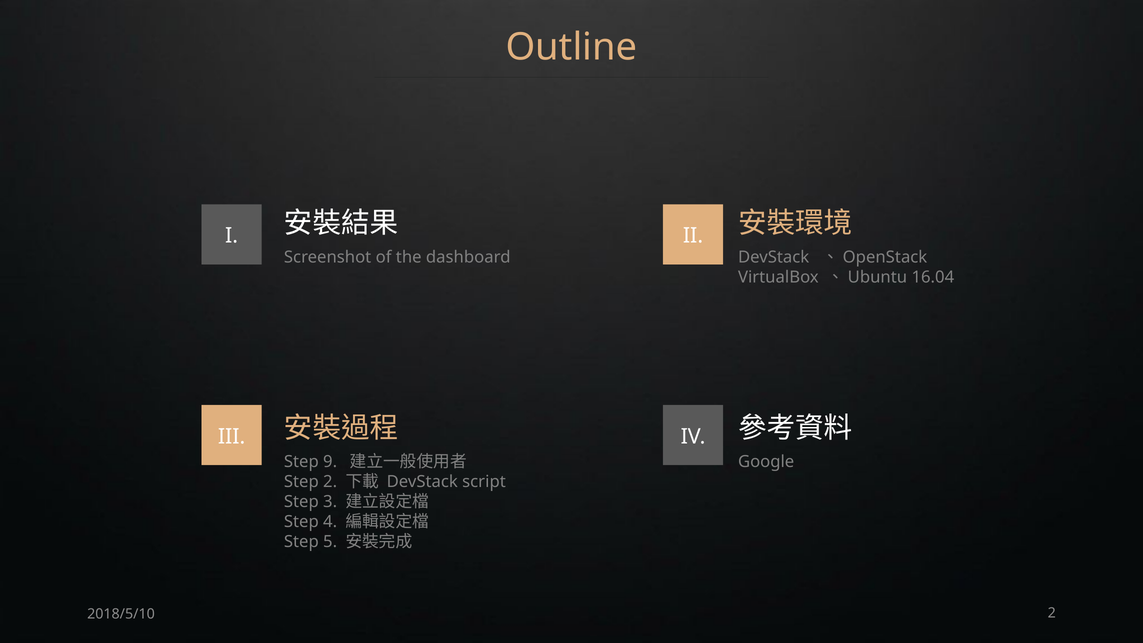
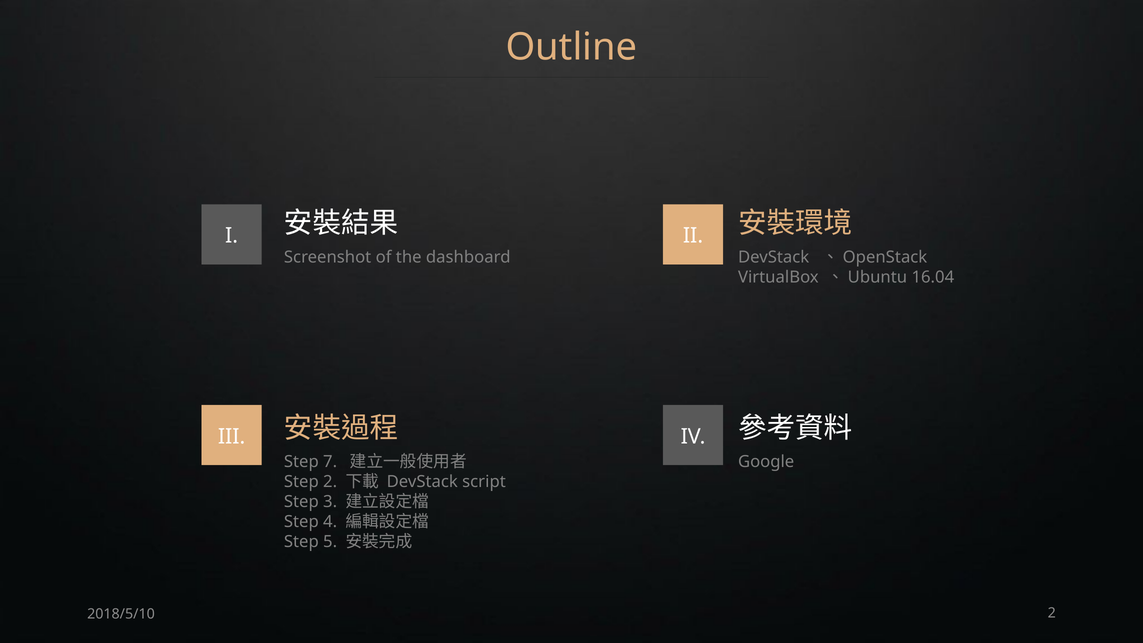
9: 9 -> 7 (330, 462)
